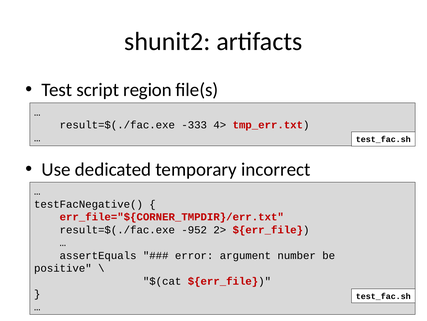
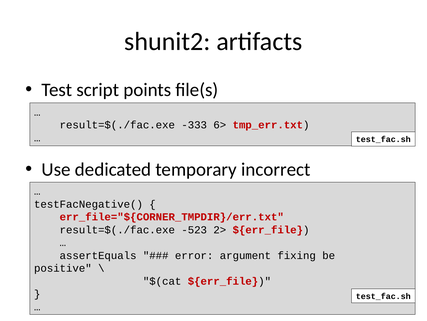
region: region -> points (147, 90)
4>: 4> -> 6> (220, 125)
-952: -952 -> -523 (194, 229)
number: number -> fixing (297, 255)
